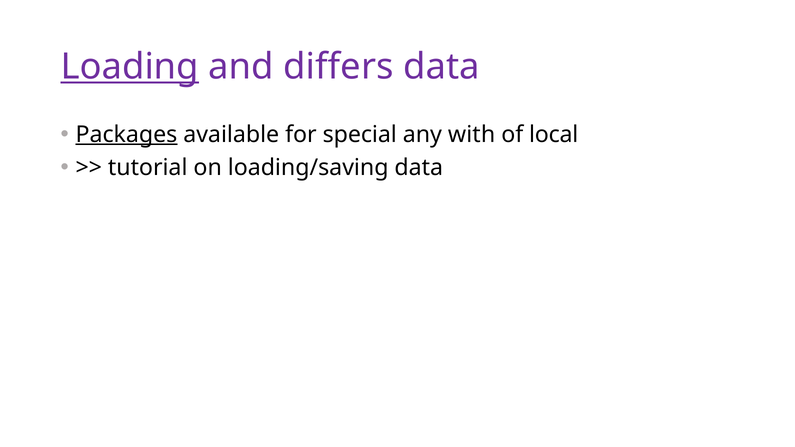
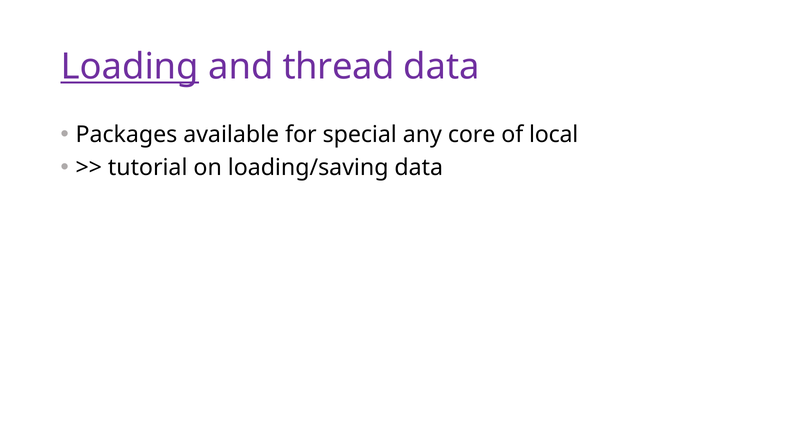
differs: differs -> thread (339, 67)
Packages underline: present -> none (126, 134)
with: with -> core (472, 134)
